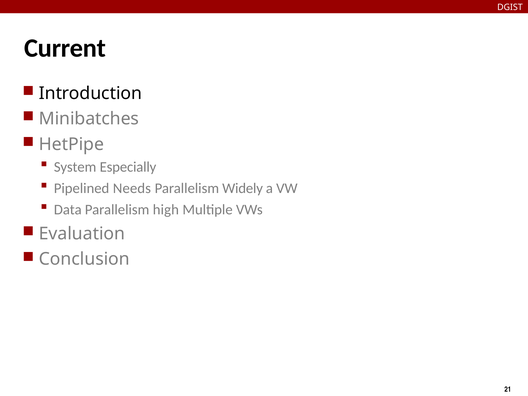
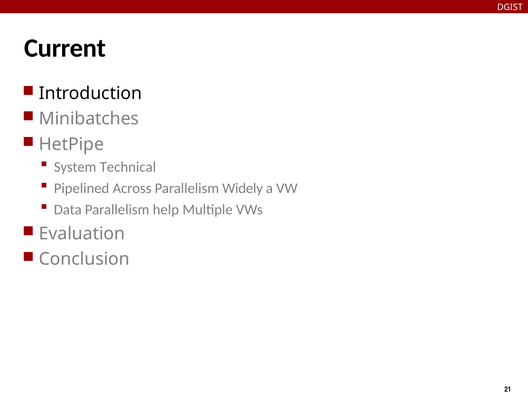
Especially: Especially -> Technical (128, 167)
Needs: Needs -> Across (132, 188)
high: high -> help (166, 210)
